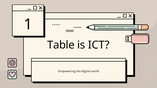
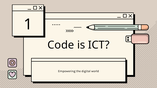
Table: Table -> Code (61, 45)
